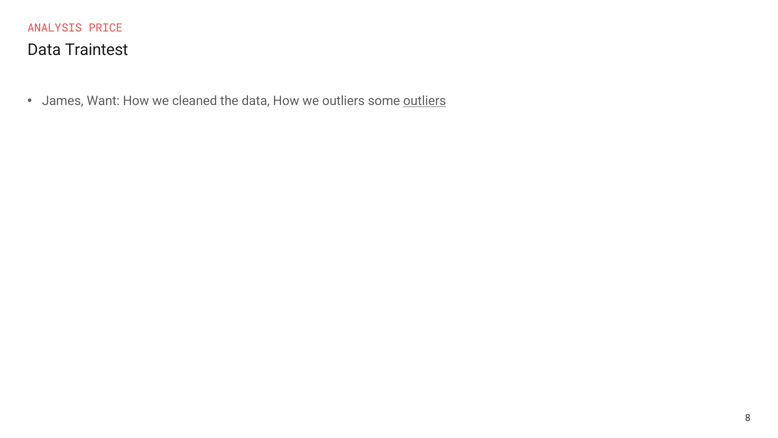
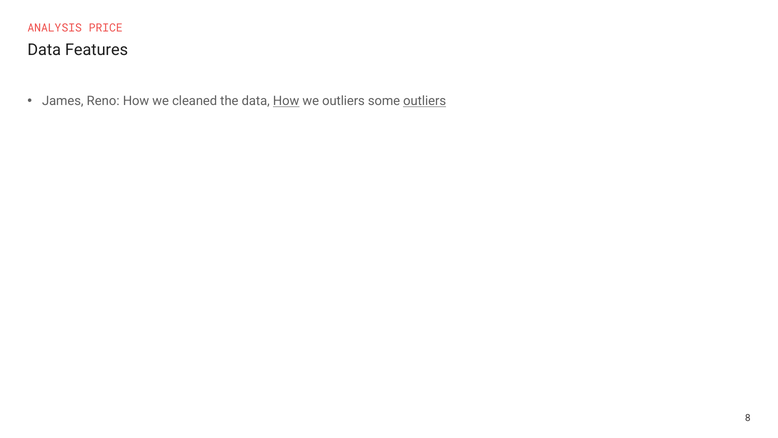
Traintest: Traintest -> Features (97, 50)
Want: Want -> Reno (103, 101)
How underline: none -> present (286, 101)
